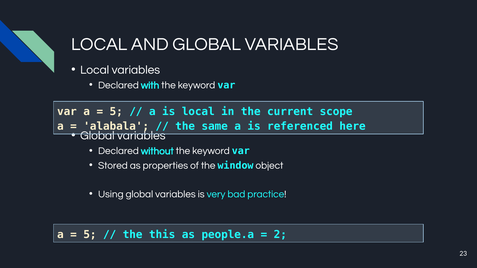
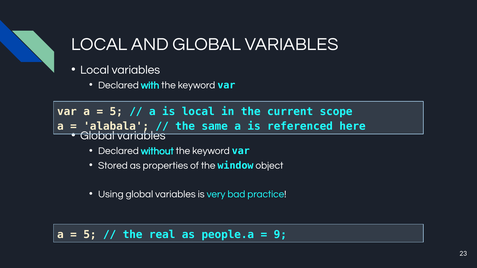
this: this -> real (162, 235)
2: 2 -> 9 (280, 235)
